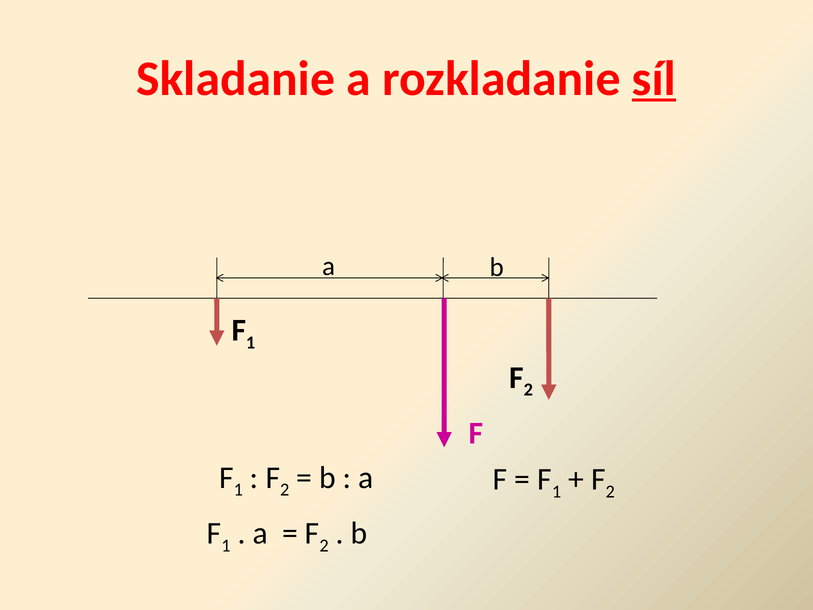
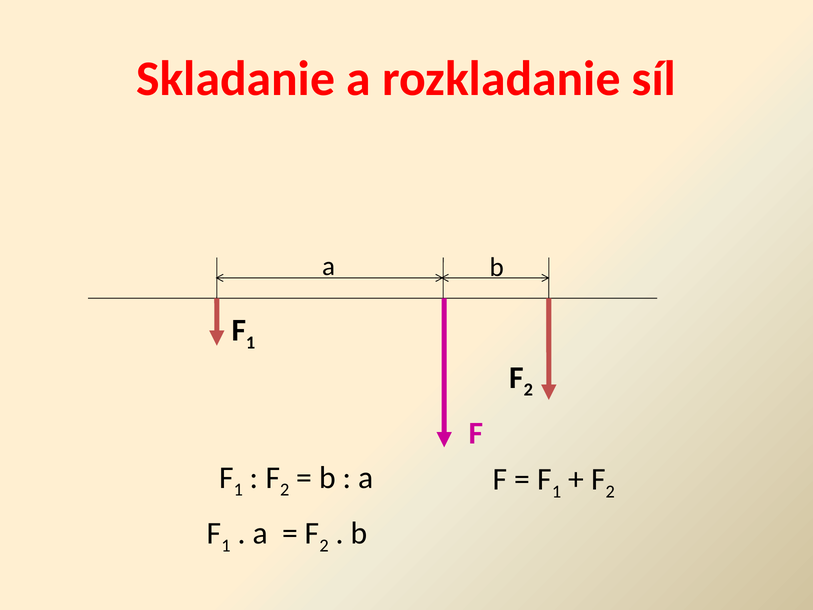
síl underline: present -> none (654, 79)
